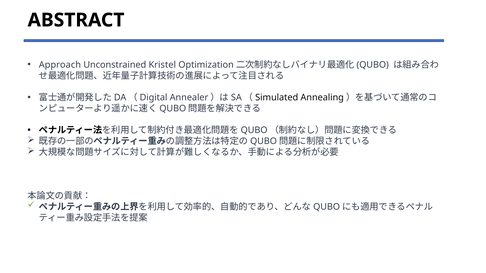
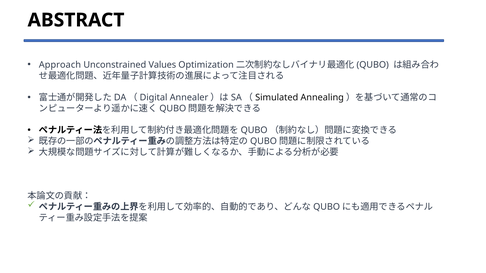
Kristel: Kristel -> Values (162, 65)
